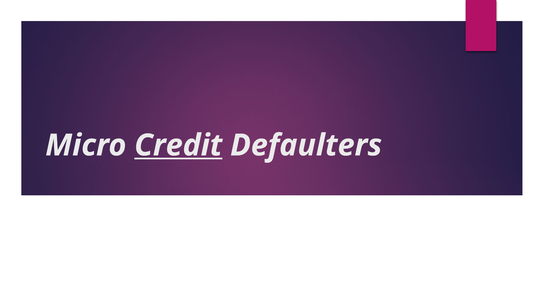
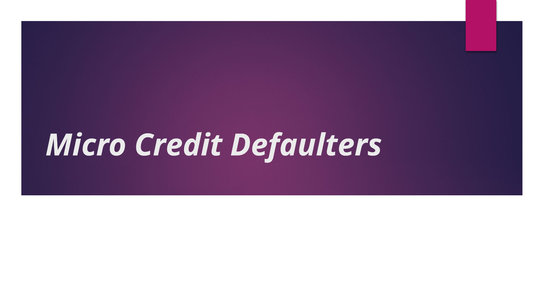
Credit underline: present -> none (178, 145)
